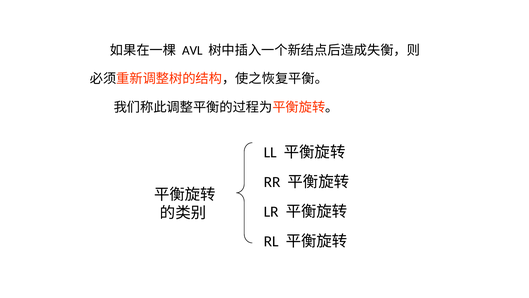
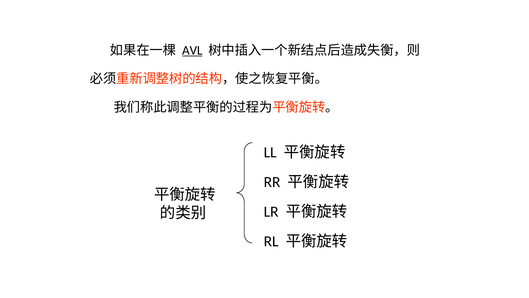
AVL underline: none -> present (192, 50)
